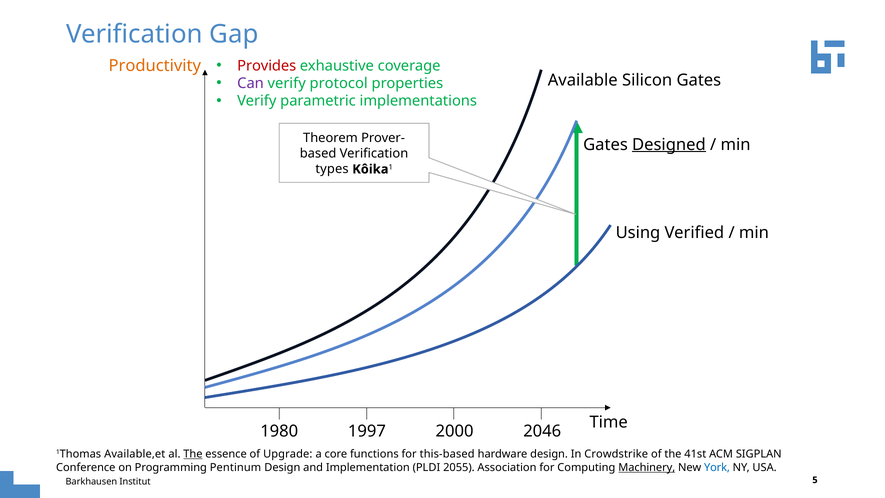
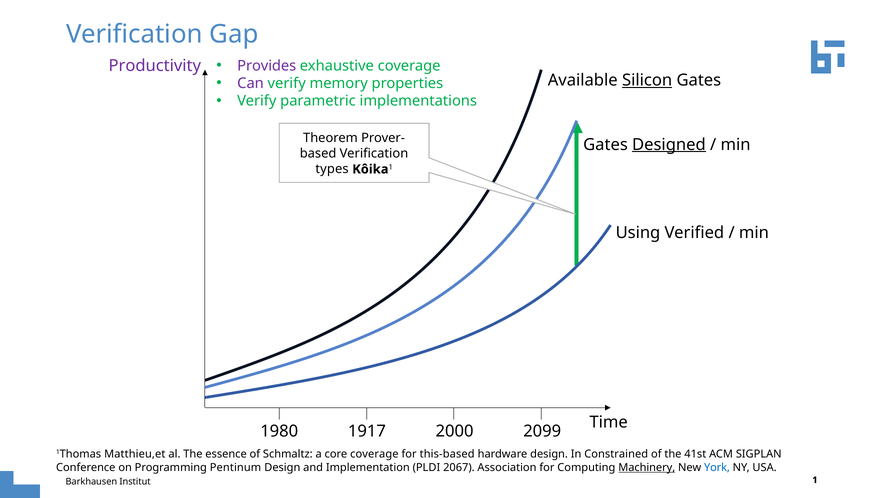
Provides colour: red -> purple (267, 66)
Productivity colour: orange -> purple (155, 66)
protocol: protocol -> memory (339, 83)
Silicon underline: none -> present (647, 80)
1997: 1997 -> 1917 (367, 431)
2046: 2046 -> 2099 (542, 431)
Available,et: Available,et -> Matthieu,et (135, 454)
The underline: present -> none (193, 454)
Upgrade: Upgrade -> Schmaltz (288, 454)
core functions: functions -> coverage (374, 454)
Crowdstrike: Crowdstrike -> Constrained (616, 454)
2055: 2055 -> 2067 (459, 467)
5: 5 -> 1 (815, 480)
